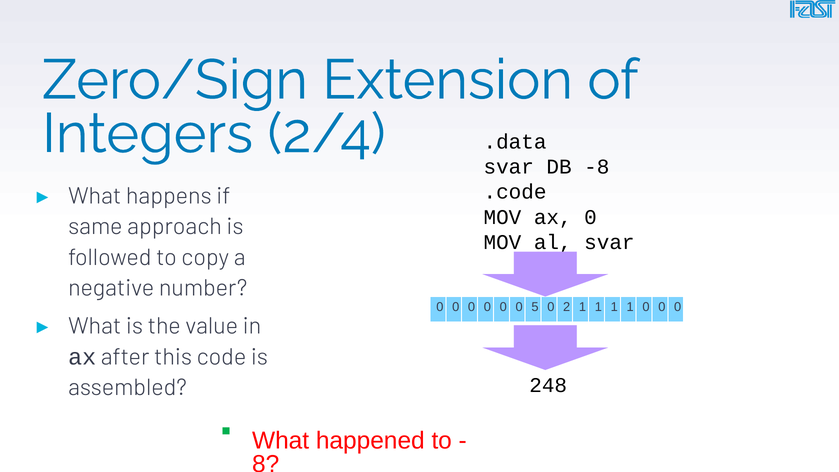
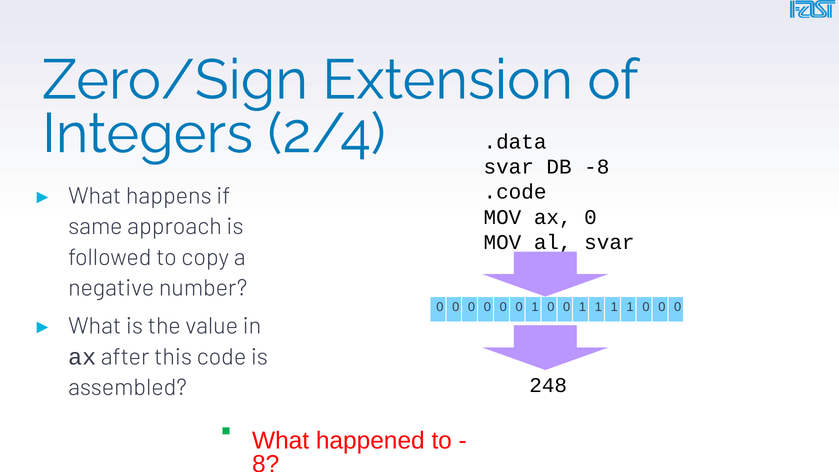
0 0 0 5: 5 -> 1 (535, 307)
2: 2 -> 0 (567, 307)
